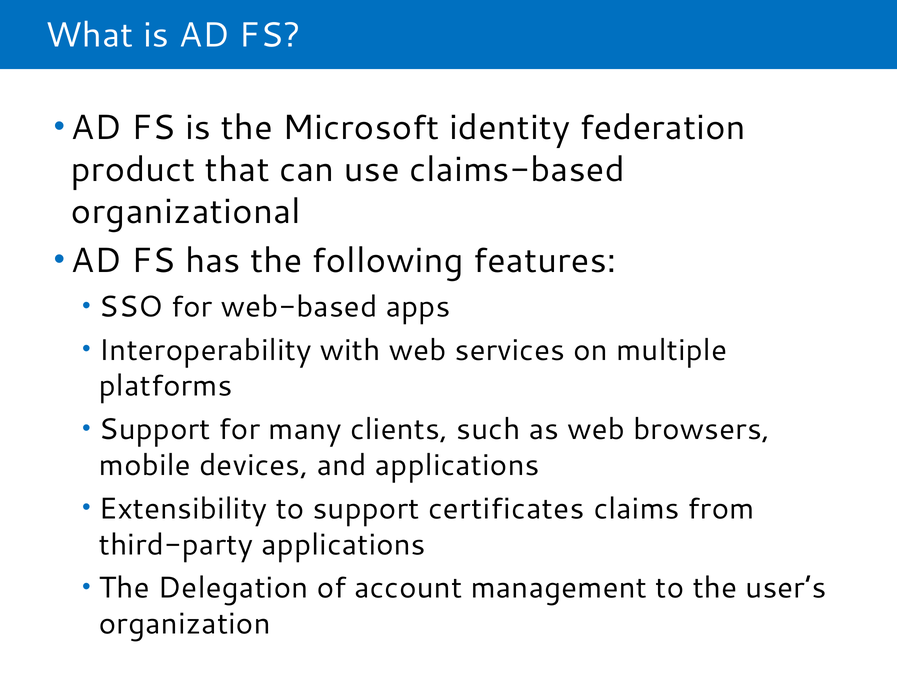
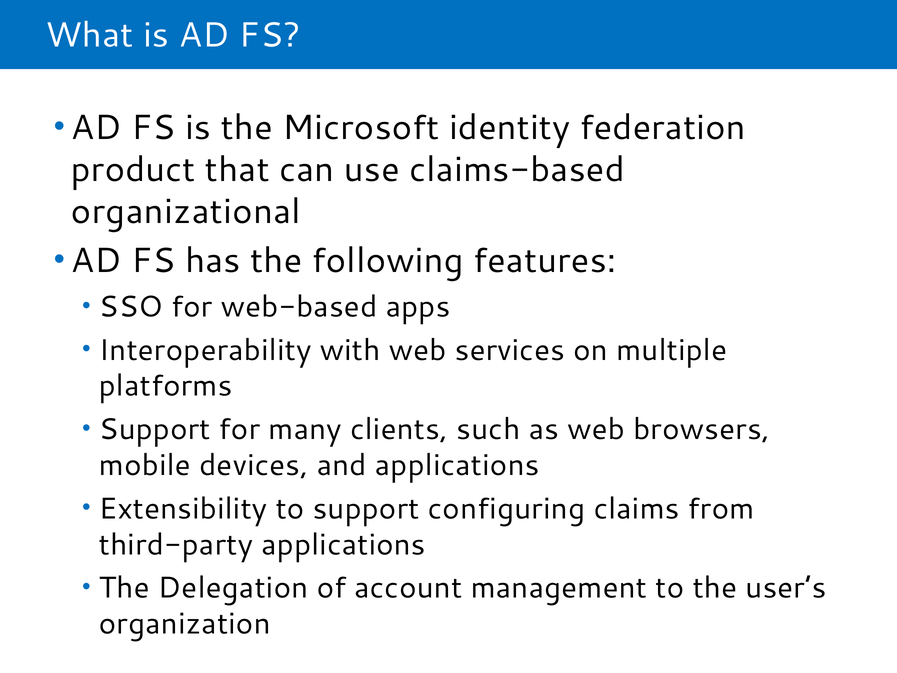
certificates: certificates -> configuring (507, 509)
